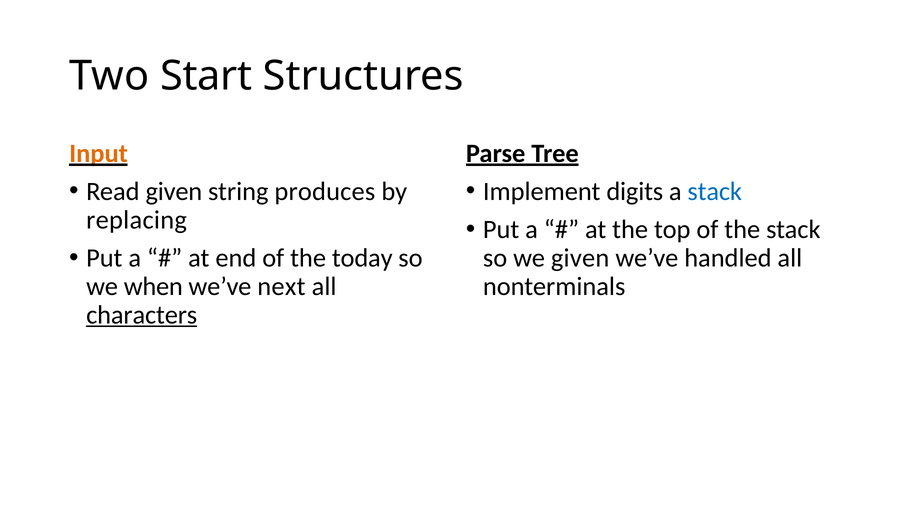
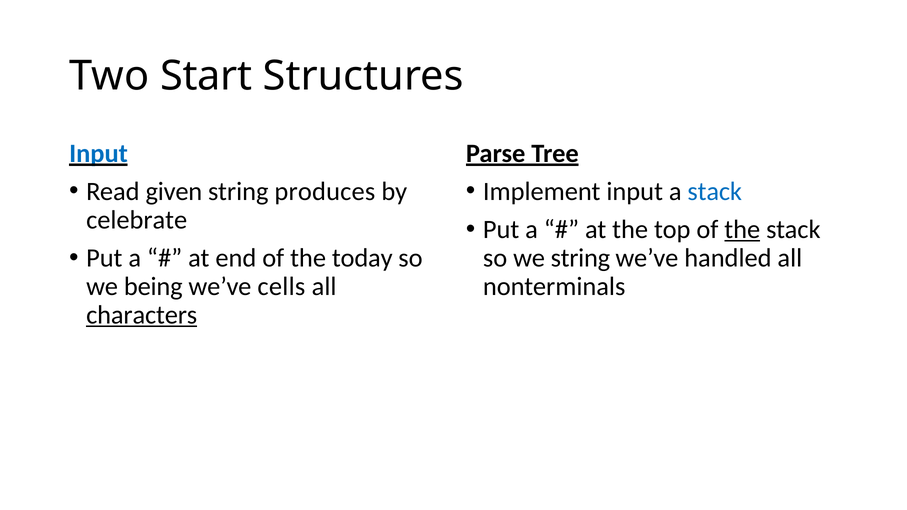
Input colour: orange -> blue (99, 153)
Implement digits: digits -> input (635, 191)
replacing: replacing -> celebrate (137, 220)
the underline: none -> present (742, 229)
we given: given -> string (580, 258)
when: when -> being (153, 287)
next: next -> cells (281, 287)
